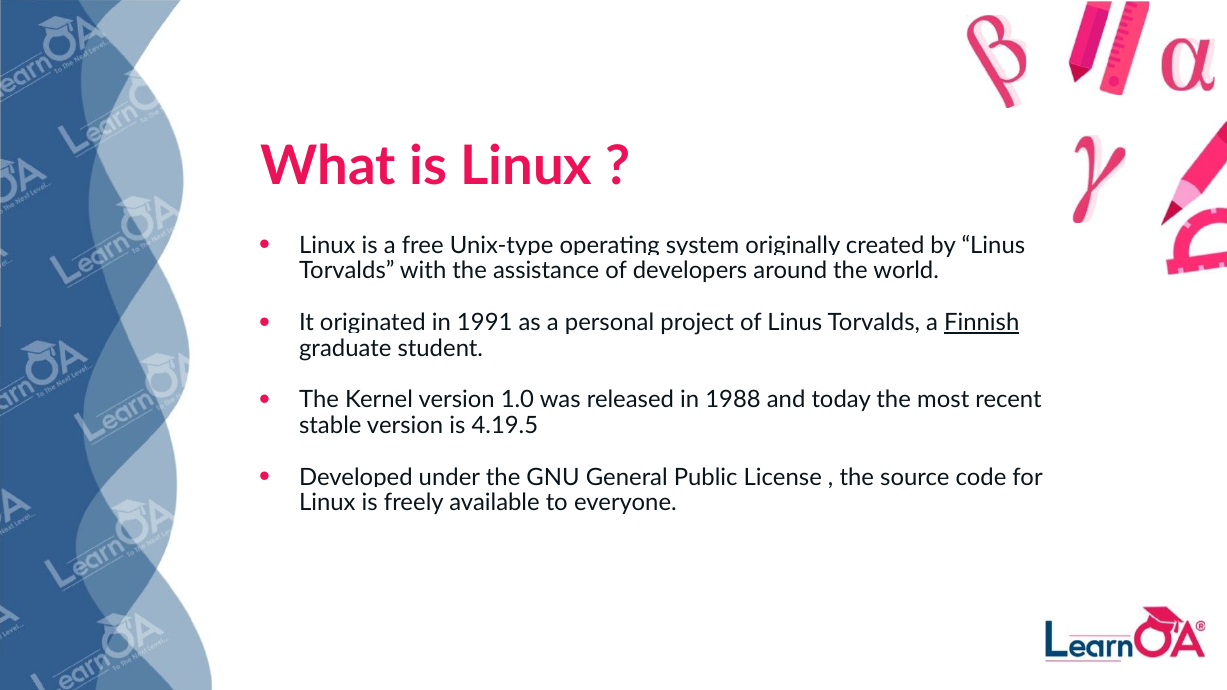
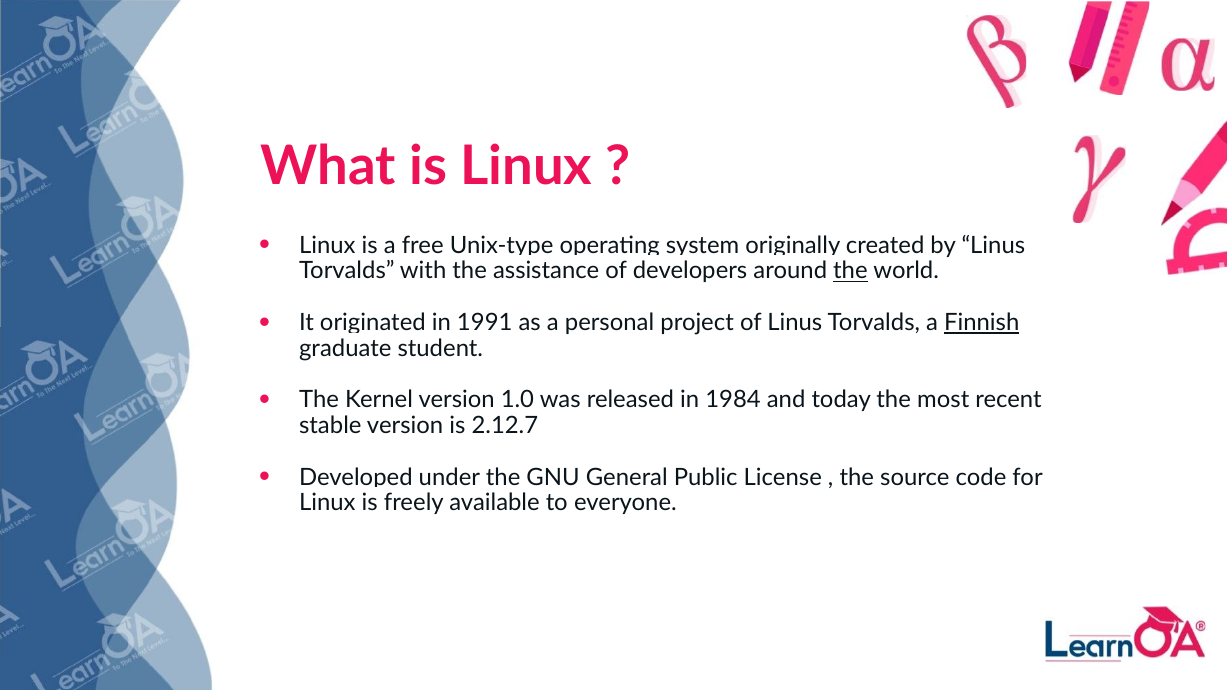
the underline: none -> present (850, 271)
1988: 1988 -> 1984 (733, 400)
4.19.5: 4.19.5 -> 2.12.7 (505, 426)
